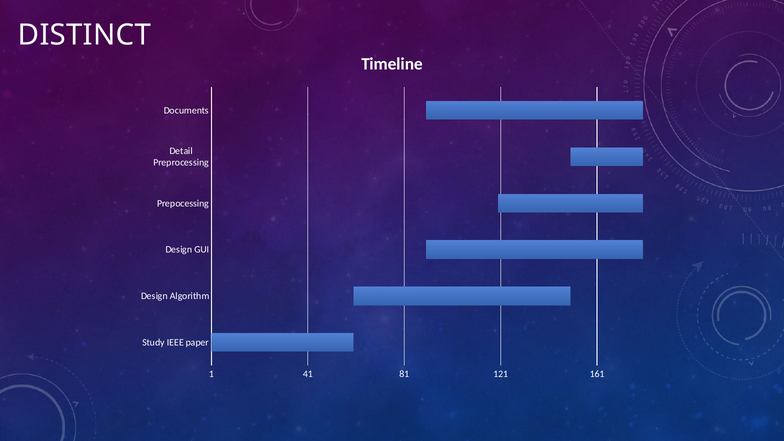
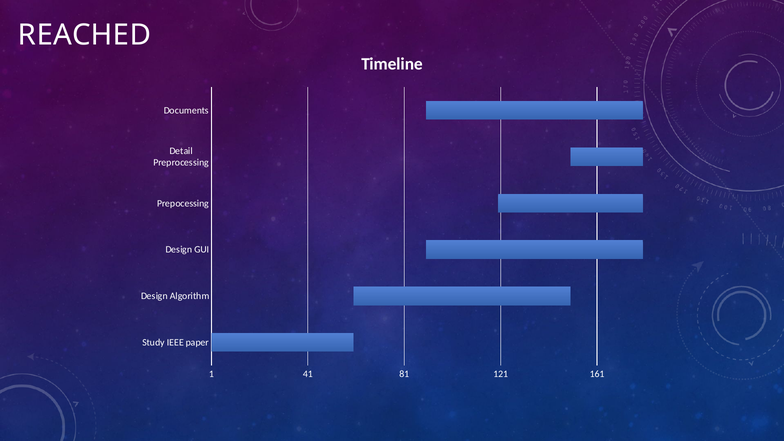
DISTINCT: DISTINCT -> REACHED (85, 35)
